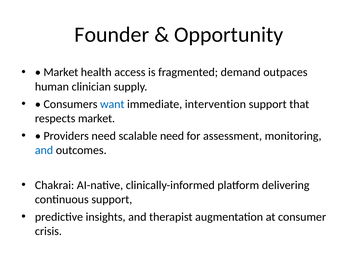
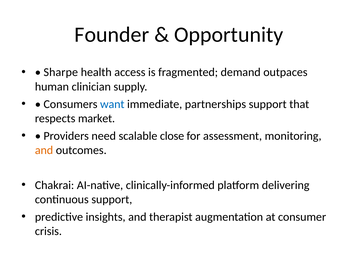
Market: Market -> Sharpe (61, 72)
intervention: intervention -> partnerships (215, 104)
scalable need: need -> close (172, 136)
and colour: blue -> orange (44, 150)
